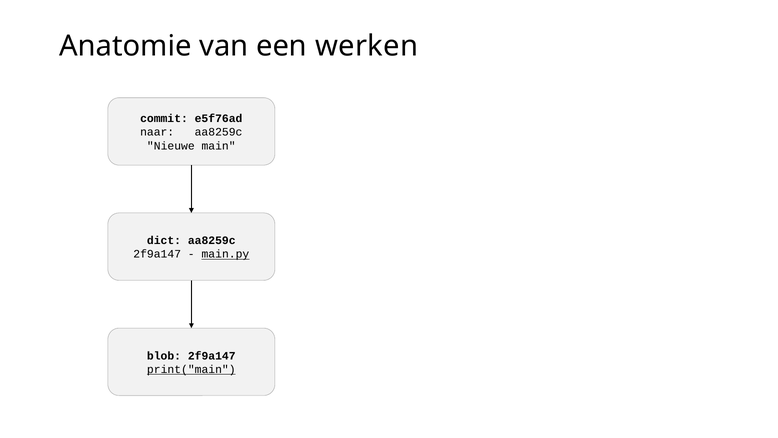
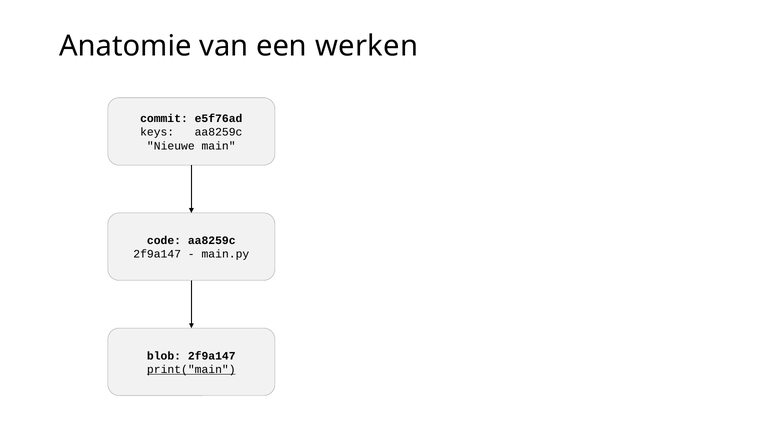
naar: naar -> keys (157, 132)
dict: dict -> code (164, 240)
main.py underline: present -> none (225, 254)
